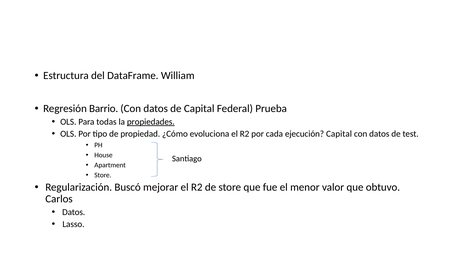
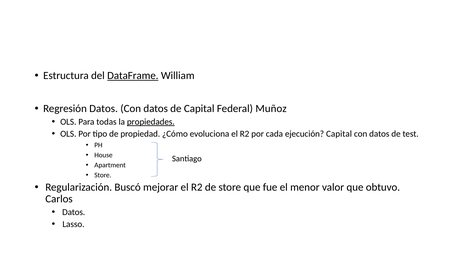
DataFrame underline: none -> present (133, 76)
Regresión Barrio: Barrio -> Datos (104, 109)
Prueba: Prueba -> Muñoz (271, 109)
